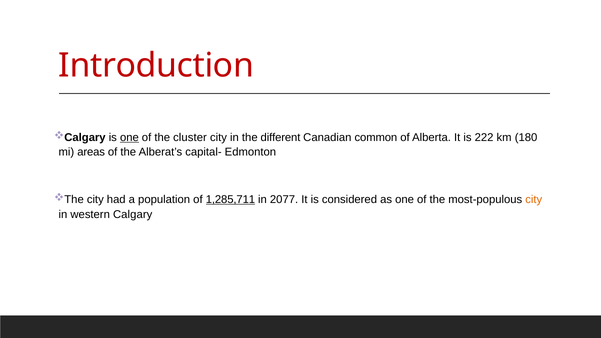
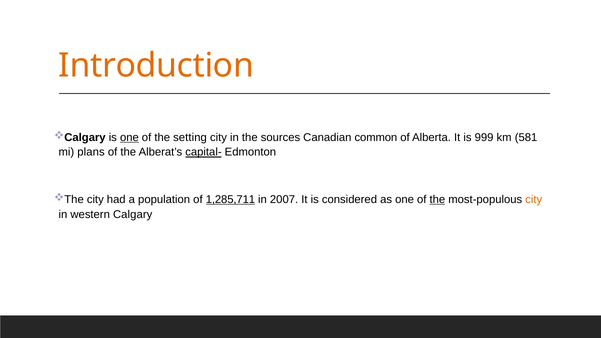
Introduction colour: red -> orange (156, 66)
cluster: cluster -> setting (190, 137)
different: different -> sources (280, 137)
222: 222 -> 999 (484, 137)
180: 180 -> 581 (526, 137)
areas: areas -> plans (91, 152)
capital- underline: none -> present (203, 152)
2077: 2077 -> 2007 (284, 200)
the underline: none -> present (437, 200)
